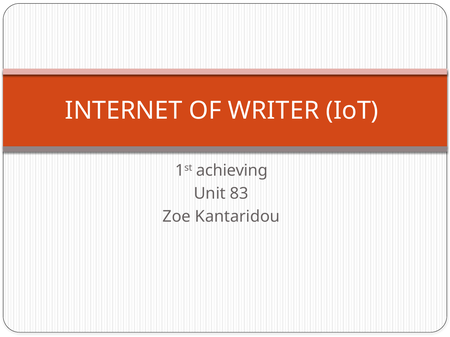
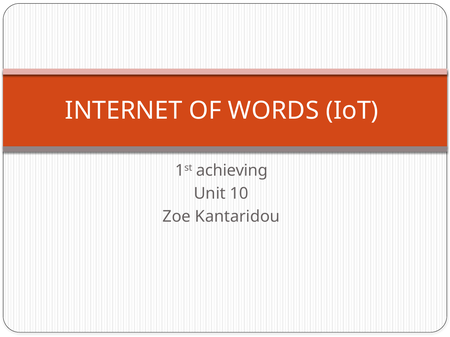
WRITER: WRITER -> WORDS (274, 111)
83: 83 -> 10 (239, 194)
